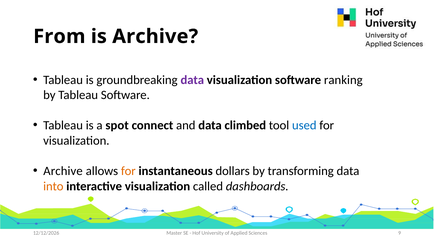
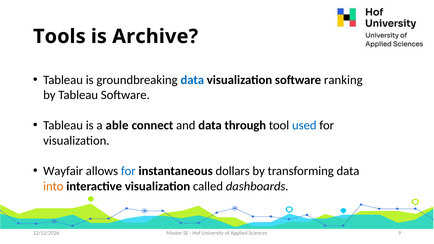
From: From -> Tools (59, 36)
data colour: purple -> blue (192, 80)
spot: spot -> able (117, 126)
climbed: climbed -> through (245, 126)
Archive: Archive -> Wayfair (63, 171)
for colour: orange -> blue (128, 171)
